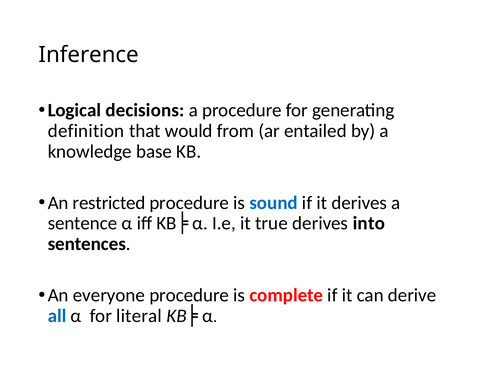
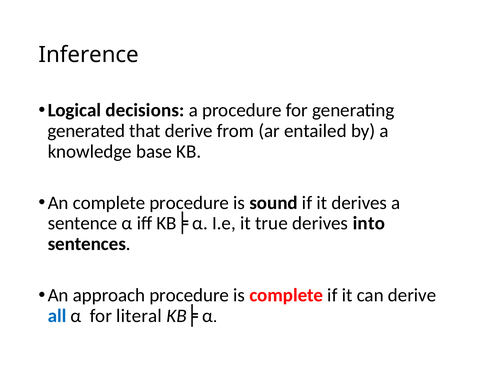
definition: definition -> generated (86, 131)
that would: would -> derive (189, 131)
An restricted: restricted -> complete (109, 203)
sound colour: blue -> black (274, 203)
everyone: everyone -> approach (109, 295)
